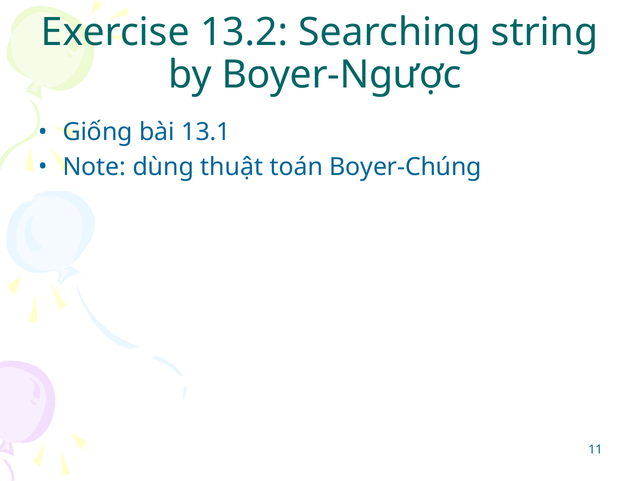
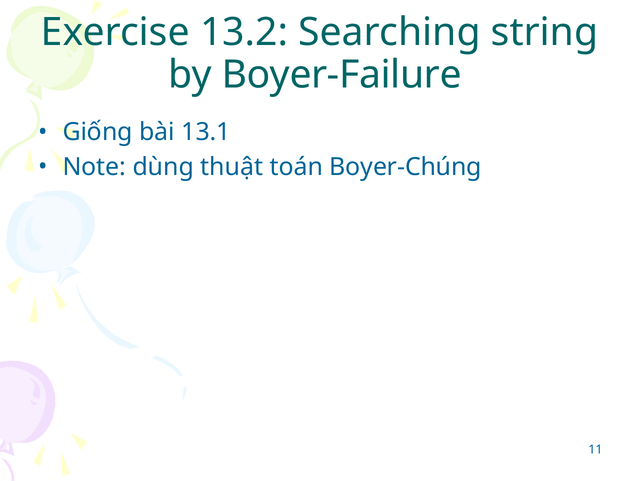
Boyer-Ngược: Boyer-Ngược -> Boyer-Failure (342, 75)
